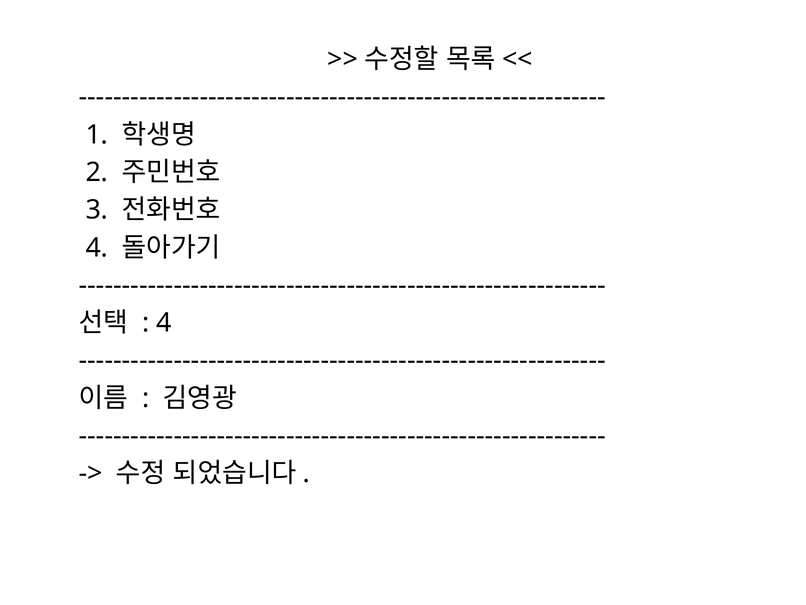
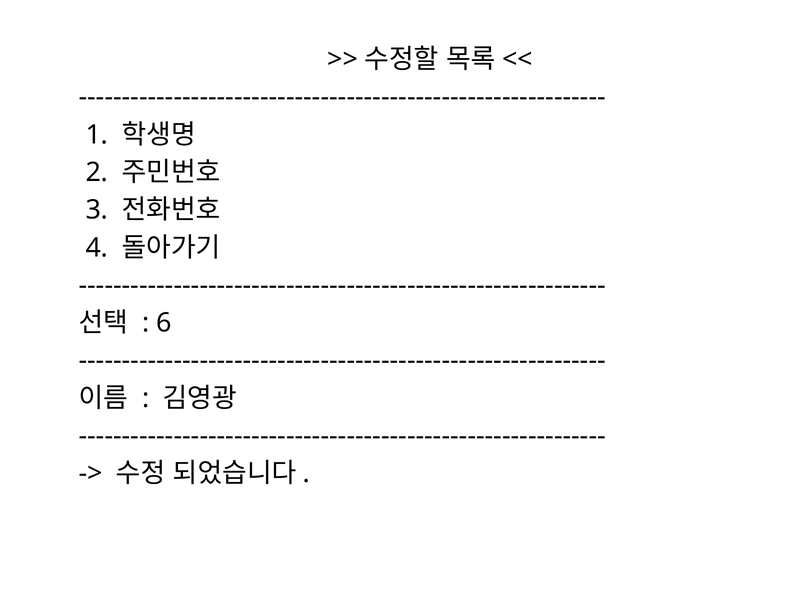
4: 4 -> 6 (164, 323)
